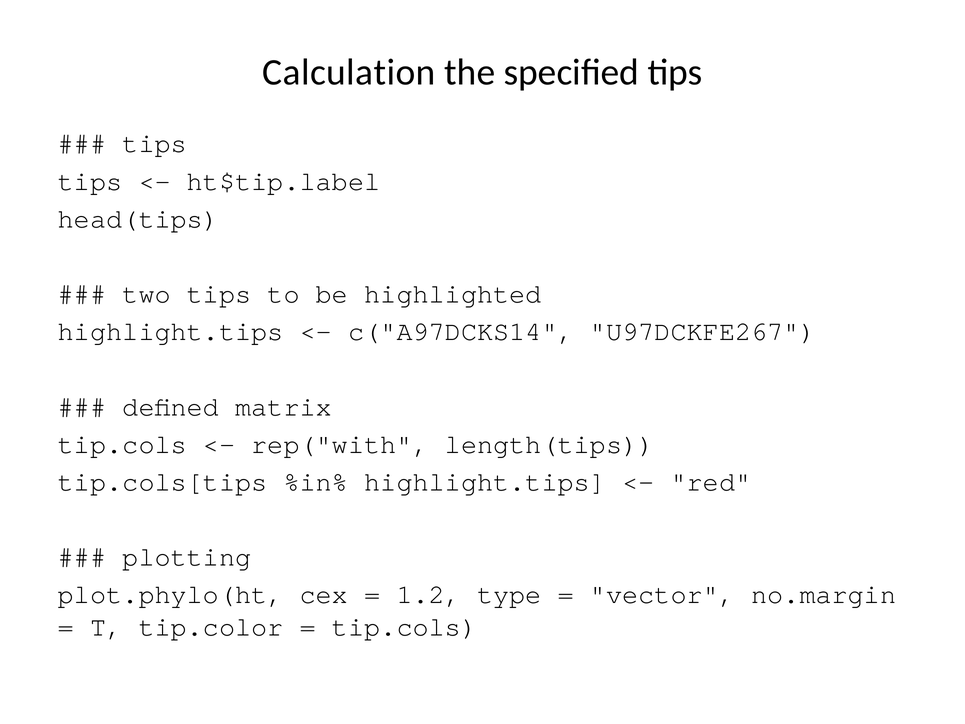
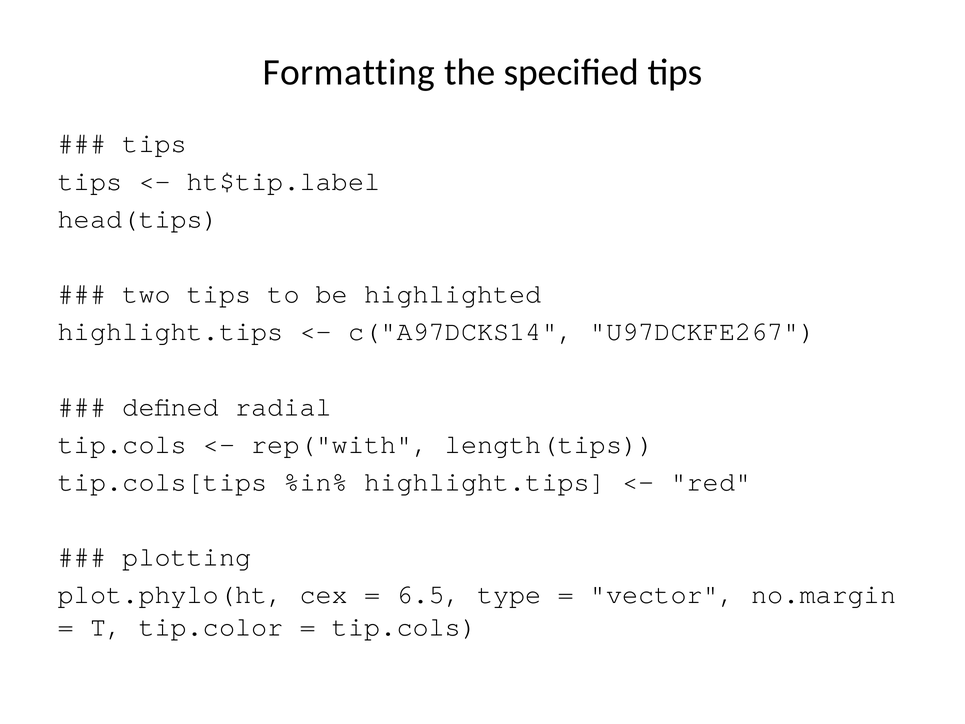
Calculation: Calculation -> Formatting (349, 72)
matrix: matrix -> radial (284, 407)
1.2: 1.2 -> 6.5 (429, 594)
